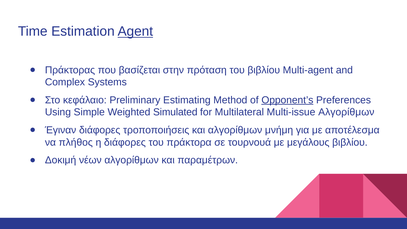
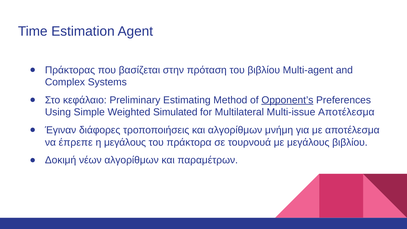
Agent underline: present -> none (135, 31)
Multi-issue Αλγορίθμων: Αλγορίθμων -> Αποτέλεσμα (346, 112)
πλήθος: πλήθος -> έπρεπε (76, 142)
η διάφορες: διάφορες -> μεγάλους (125, 142)
